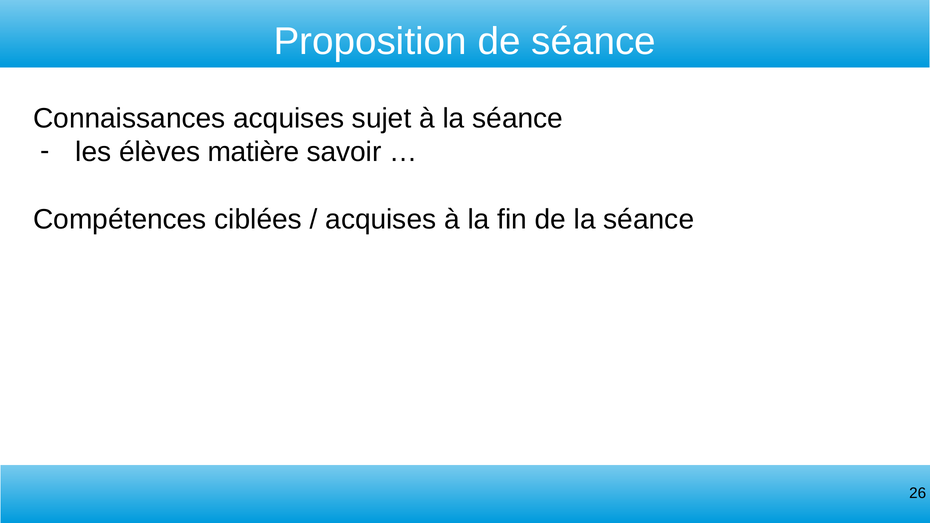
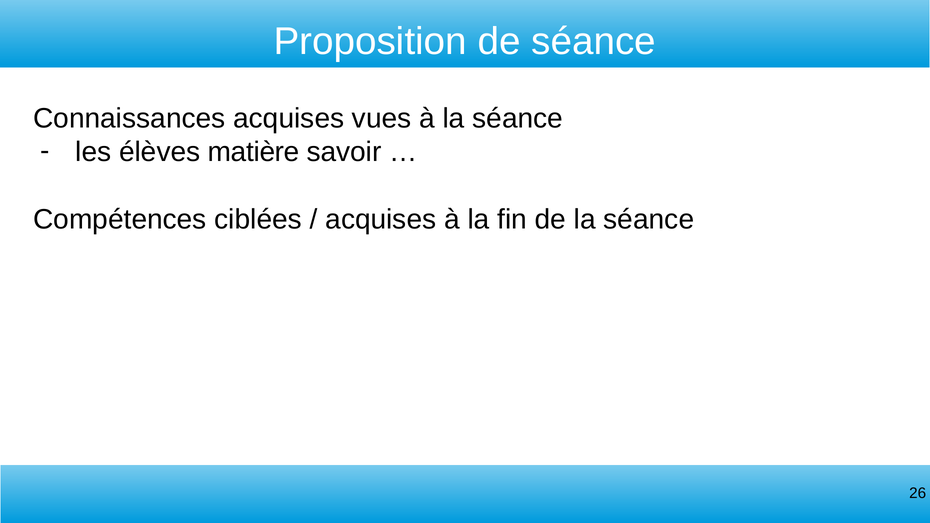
sujet: sujet -> vues (382, 118)
